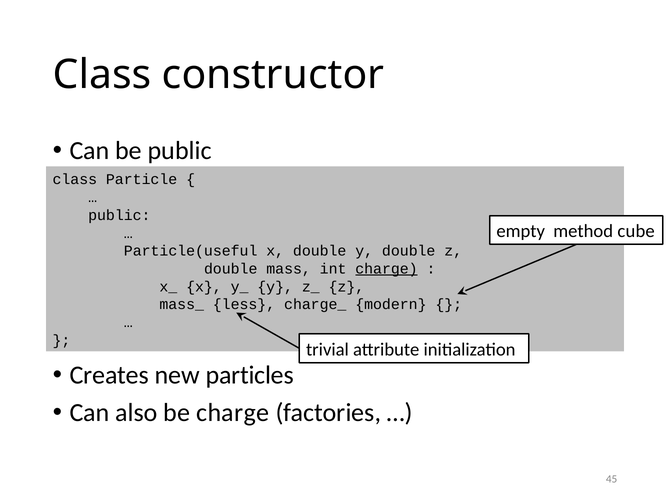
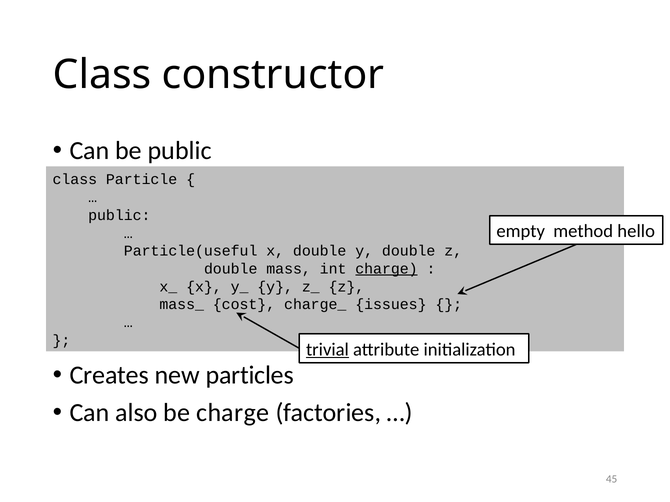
cube: cube -> hello (636, 232)
less: less -> cost (244, 305)
modern: modern -> issues (391, 305)
trivial underline: none -> present (327, 350)
